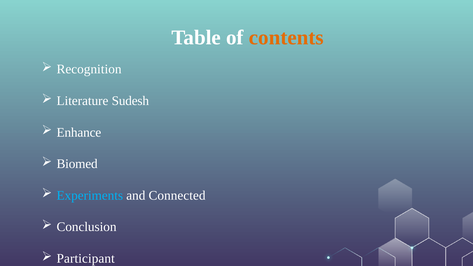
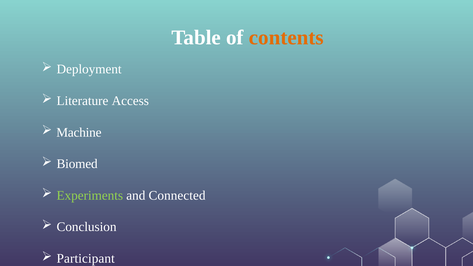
Recognition: Recognition -> Deployment (89, 69)
Sudesh: Sudesh -> Access (130, 101)
Enhance: Enhance -> Machine (79, 132)
Experiments colour: light blue -> light green (90, 195)
